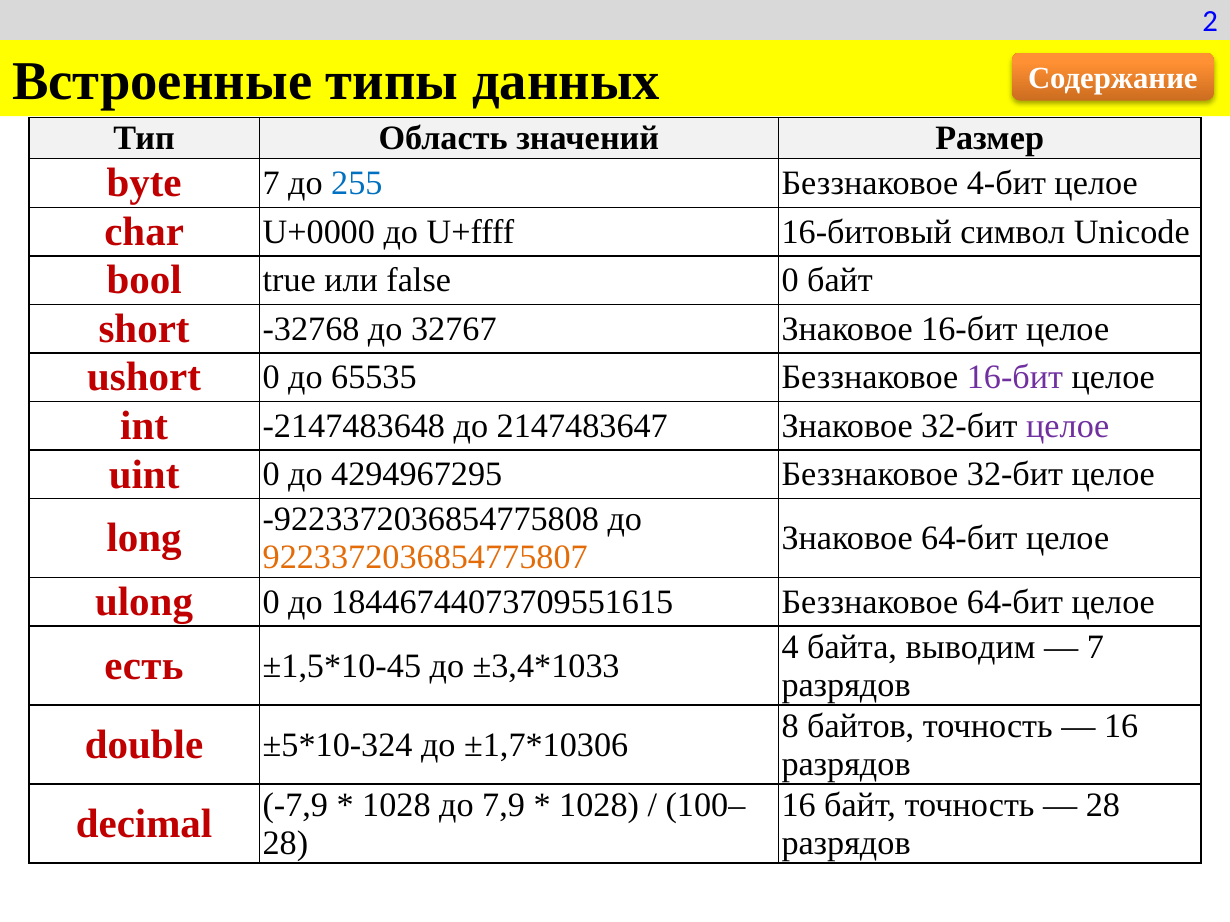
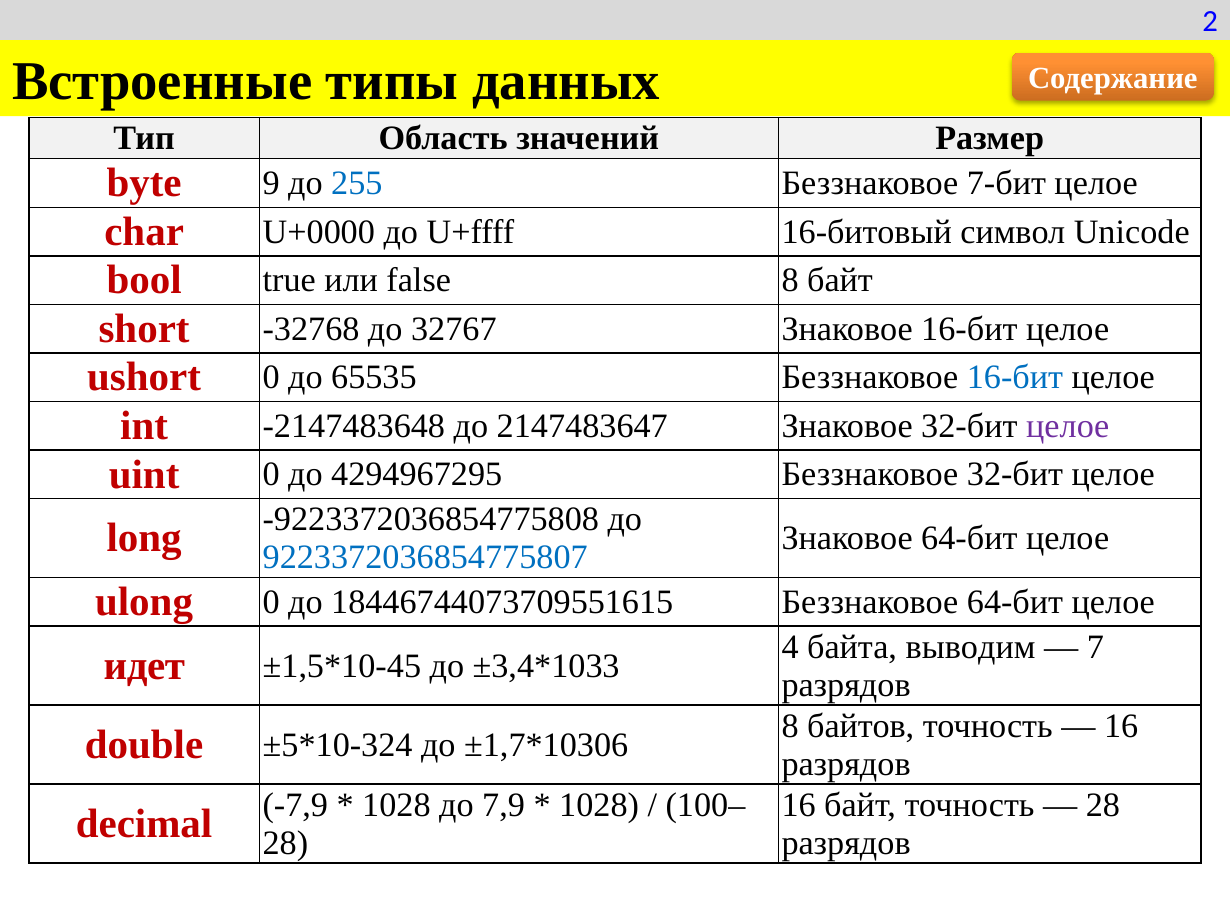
byte 7: 7 -> 9 (271, 183)
4-бит: 4-бит -> 7-бит (1006, 183)
false 0: 0 -> 8 (790, 281)
16-бит colour: purple -> blue (1015, 378)
9223372036854775807 colour: orange -> blue (425, 558)
есть: есть -> идет (144, 666)
